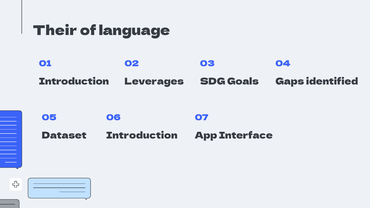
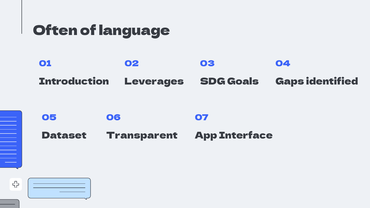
Their: Their -> Often (55, 31)
Dataset Introduction: Introduction -> Transparent (142, 136)
